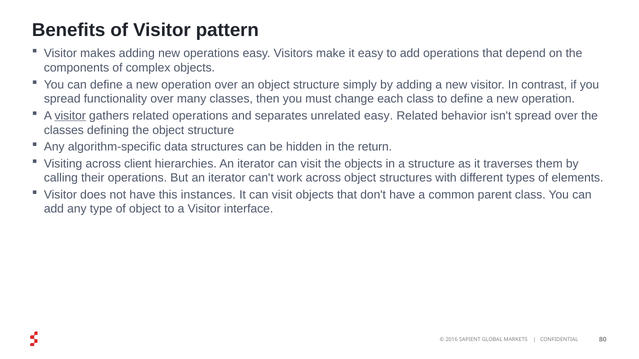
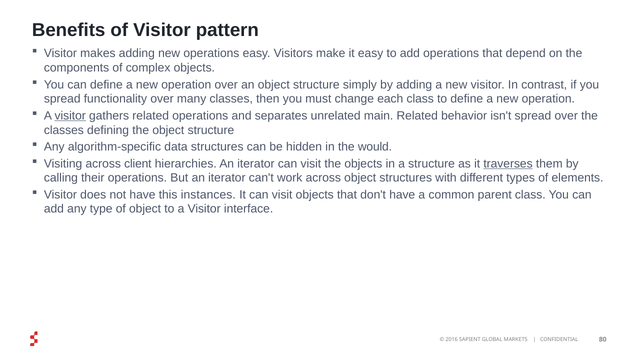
unrelated easy: easy -> main (379, 116)
return: return -> would (375, 147)
traverses underline: none -> present (508, 164)
